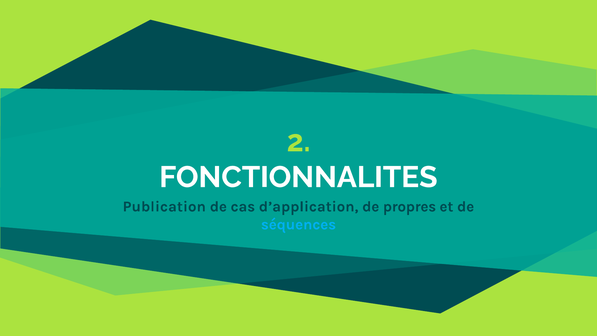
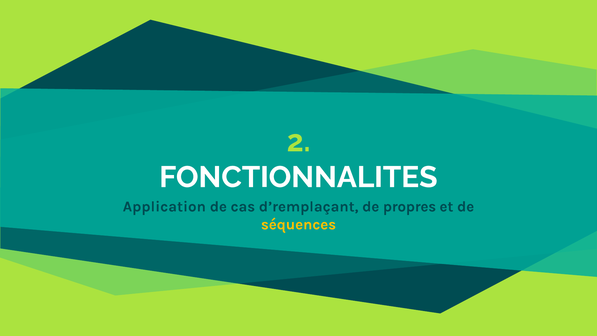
Publication: Publication -> Application (164, 206)
d’application: d’application -> d’remplaçant (309, 206)
séquences colour: light blue -> yellow (299, 224)
